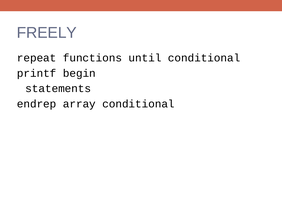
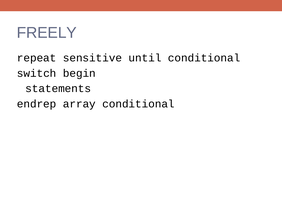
functions: functions -> sensitive (92, 58)
printf: printf -> switch (37, 73)
